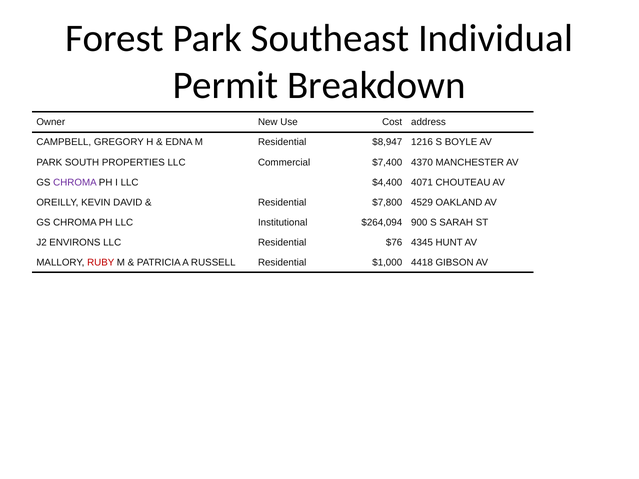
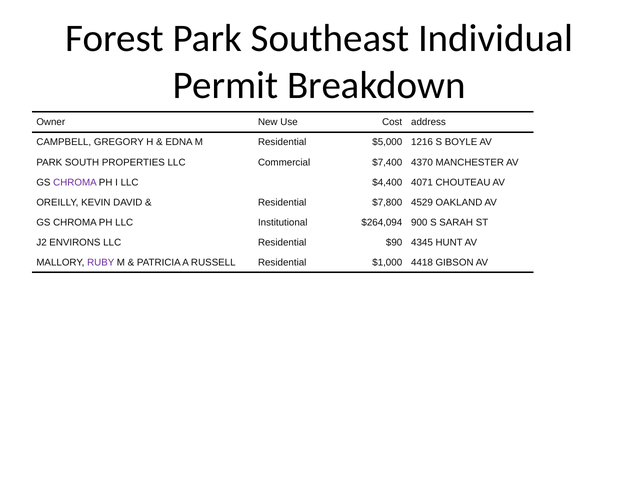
$8,947: $8,947 -> $5,000 (387, 142)
$76: $76 -> $90 (394, 243)
RUBY colour: red -> purple (101, 263)
